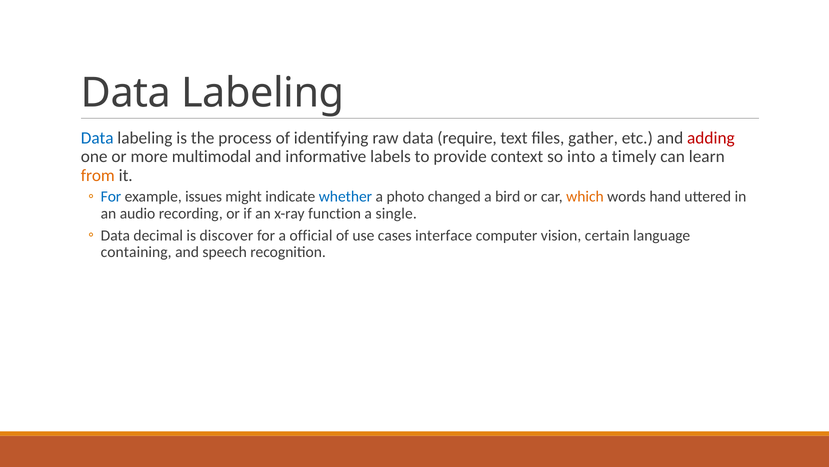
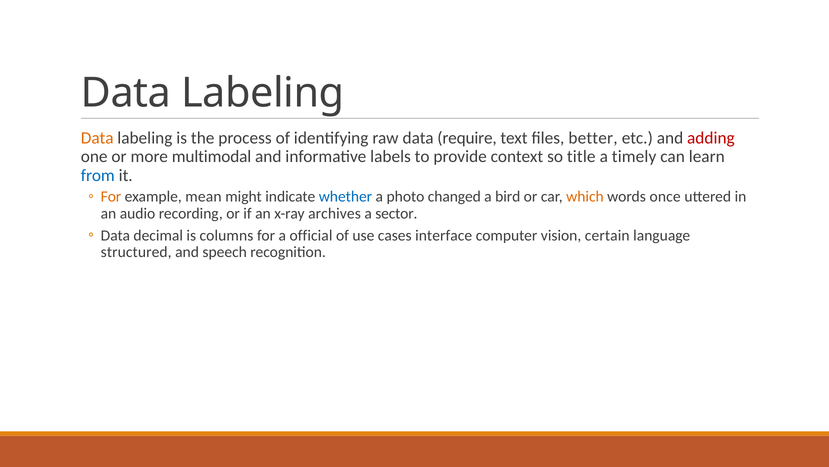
Data colour: blue -> orange (97, 138)
gather: gather -> better (593, 138)
into: into -> title (581, 156)
from colour: orange -> blue (98, 175)
For colour: blue -> orange (111, 196)
issues: issues -> mean (203, 196)
hand: hand -> once (665, 196)
function: function -> archives (335, 213)
single: single -> sector (396, 213)
discover: discover -> columns (226, 235)
containing: containing -> structured (136, 252)
